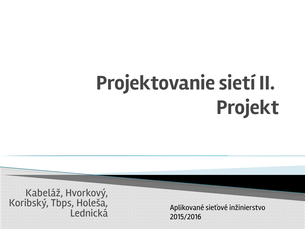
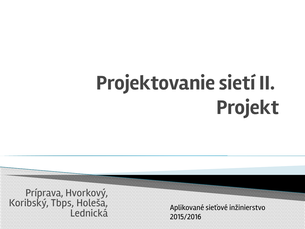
Kabeláž: Kabeláž -> Príprava (44, 193)
